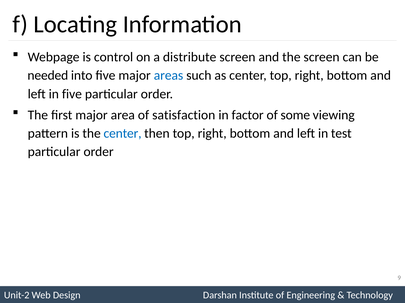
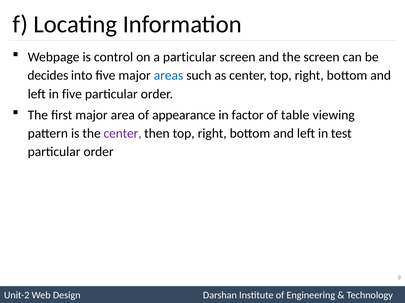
a distribute: distribute -> particular (190, 57)
needed: needed -> decides (48, 76)
satisfaction: satisfaction -> appearance (184, 115)
some: some -> table (295, 115)
center colour: blue -> purple (123, 134)
